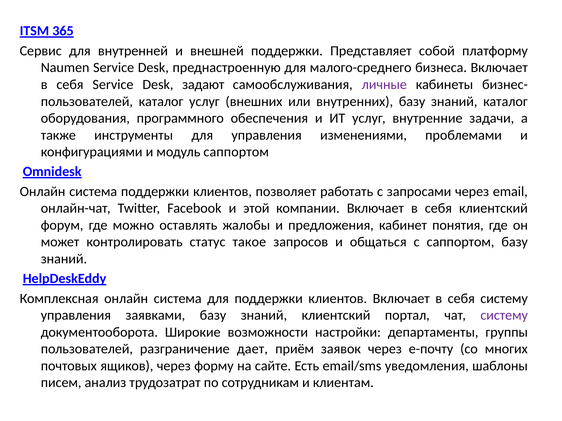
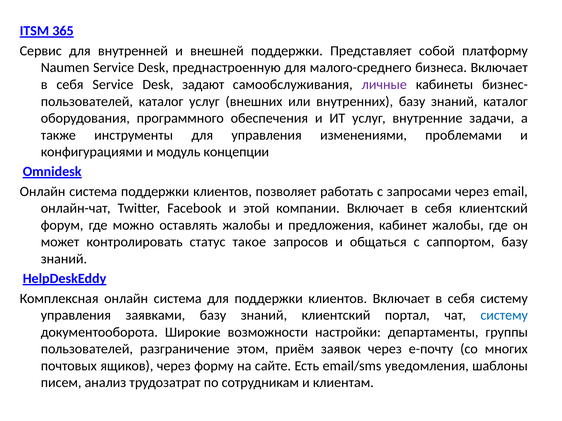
модуль саппортом: саппортом -> концепции (236, 152)
кабинет понятия: понятия -> жалобы (458, 225)
систему colour: purple -> blue (504, 316)
дает: дает -> этом (252, 349)
